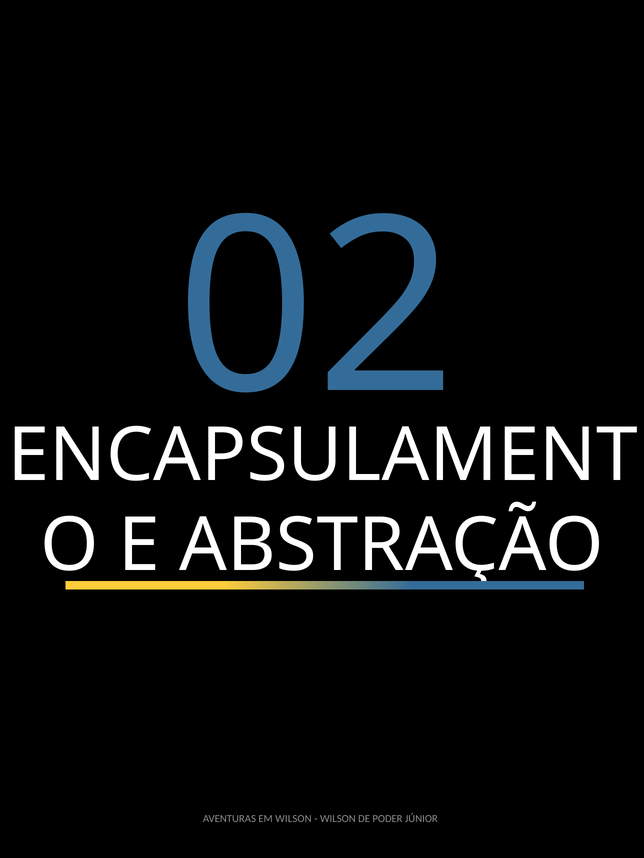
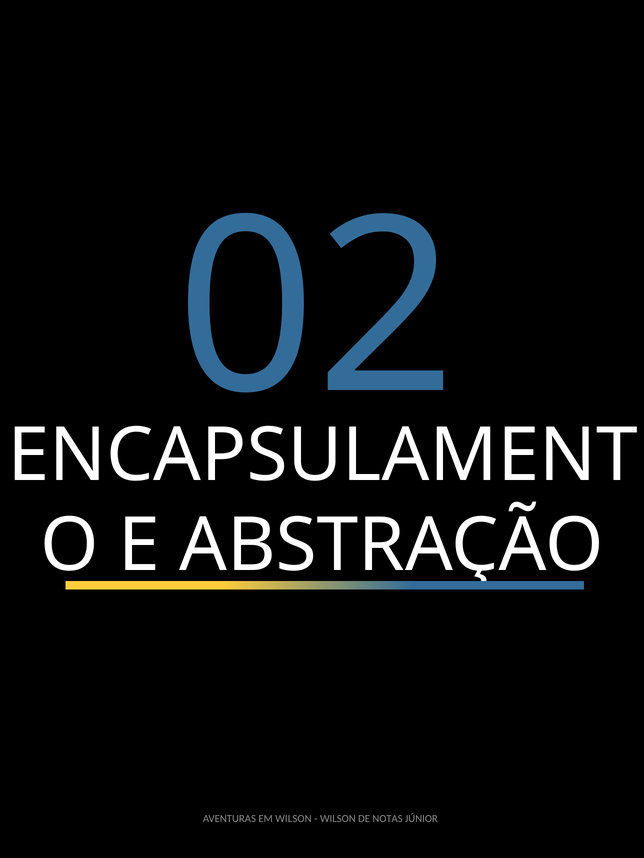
PODER: PODER -> NOTAS (388, 819)
